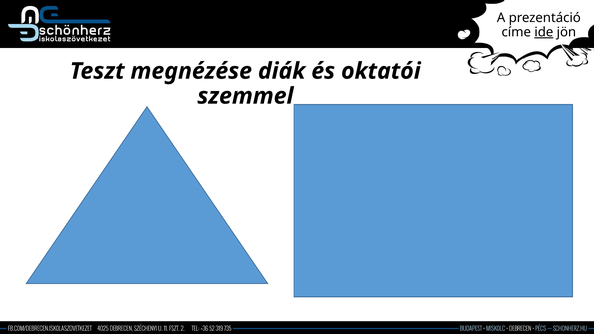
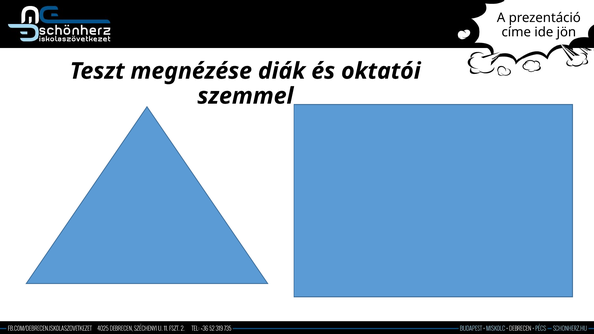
ide underline: present -> none (544, 32)
